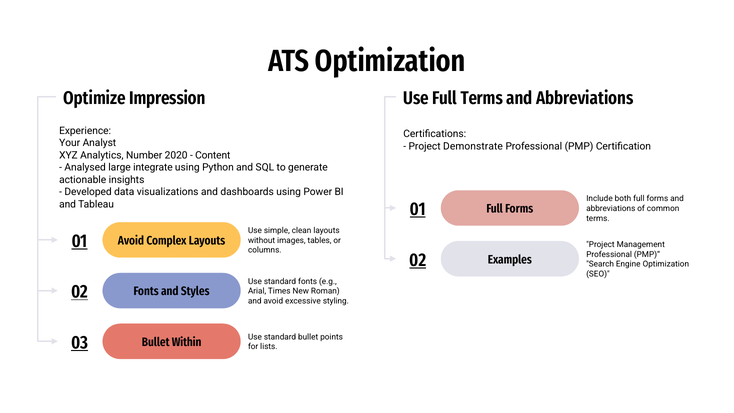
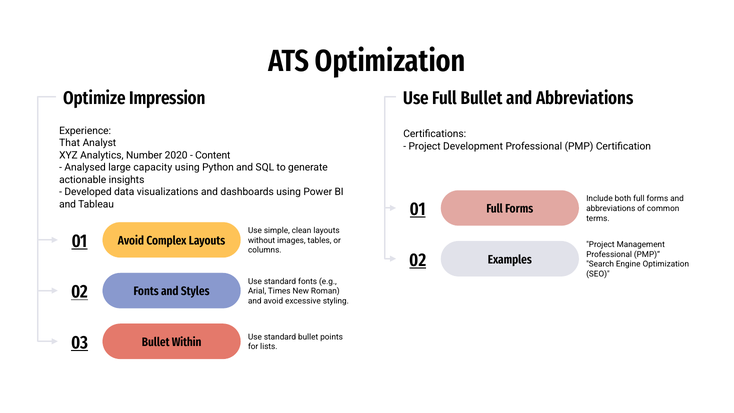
Full Terms: Terms -> Bullet (482, 98)
Your: Your -> That (70, 143)
Demonstrate: Demonstrate -> Development (473, 146)
integrate: integrate -> capacity (153, 168)
